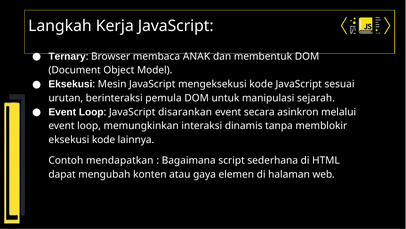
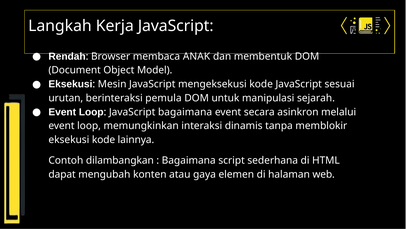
Ternary: Ternary -> Rendah (67, 56)
JavaScript disarankan: disarankan -> bagaimana (185, 112)
mendapatkan: mendapatkan -> dilambangkan (120, 160)
